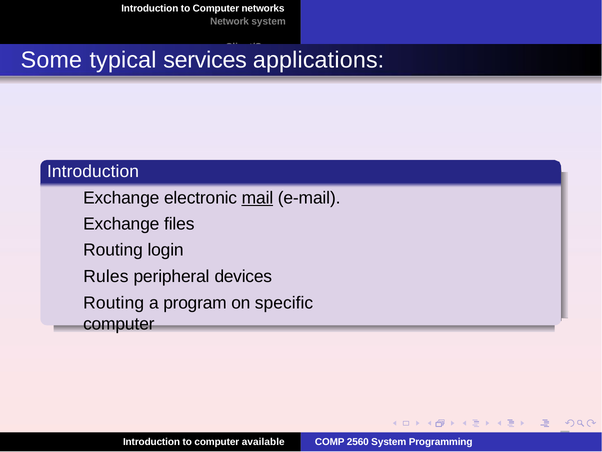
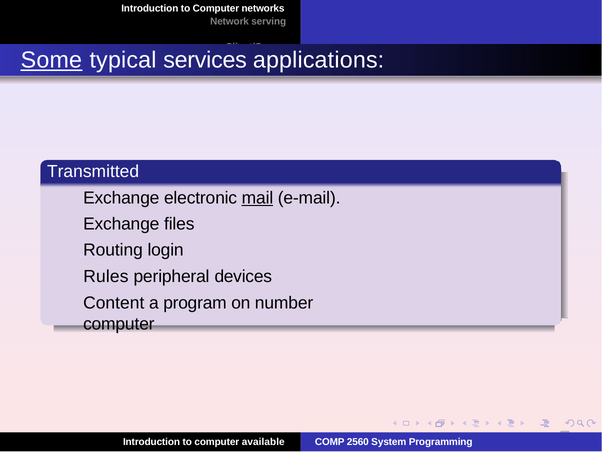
Network system: system -> serving (269, 21)
Some underline: none -> present (51, 60)
Introduction: Introduction -> Transmitted (93, 171)
Routing: Routing -> Content (114, 303)
specific: specific -> number (284, 303)
